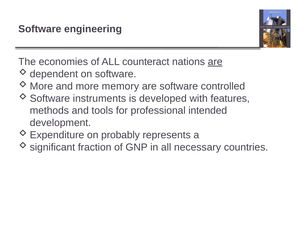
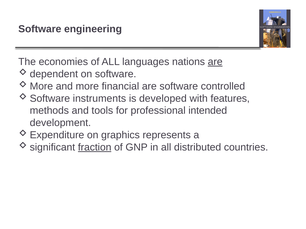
counteract: counteract -> languages (146, 62)
memory: memory -> financial (120, 86)
probably: probably -> graphics (120, 135)
fraction underline: none -> present (95, 148)
necessary: necessary -> distributed (198, 148)
